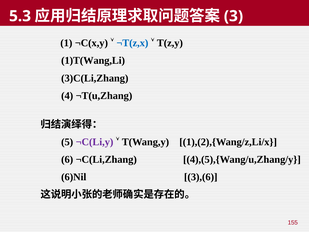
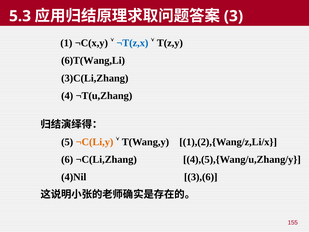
1)T(Wang,Li: 1)T(Wang,Li -> 6)T(Wang,Li (93, 61)
¬C(Li,y colour: purple -> orange (95, 142)
6)Nil: 6)Nil -> 4)Nil (74, 177)
